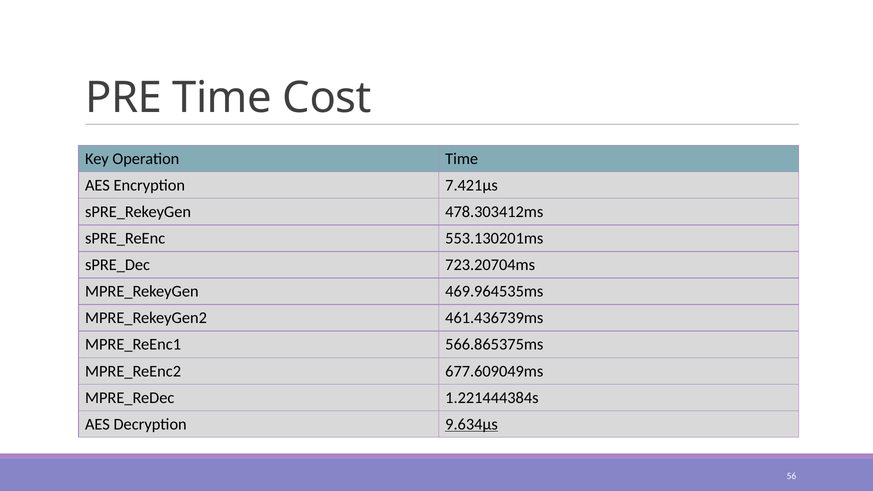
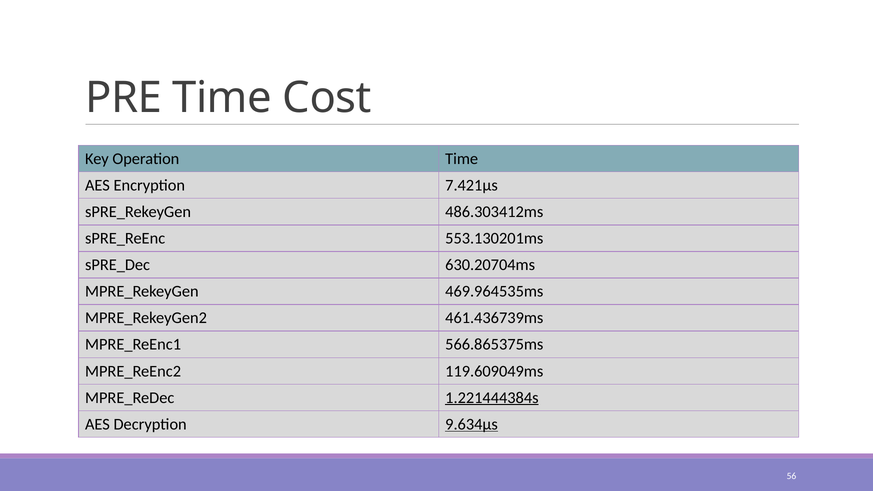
478.303412ms: 478.303412ms -> 486.303412ms (494, 212)
723.20704ms: 723.20704ms -> 630.20704ms (490, 265)
677.609049ms: 677.609049ms -> 119.609049ms (494, 371)
1.221444384s underline: none -> present (492, 398)
